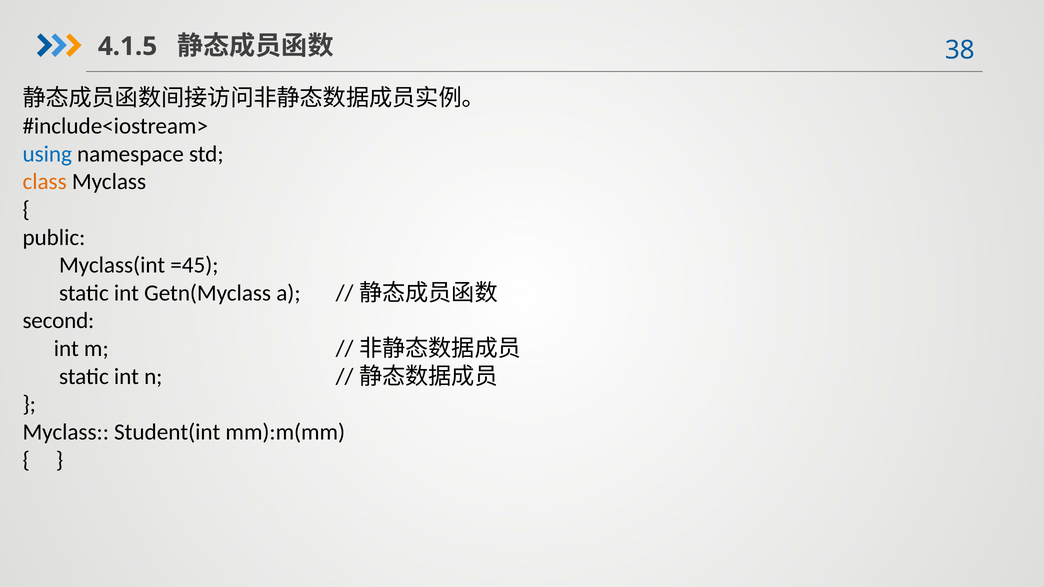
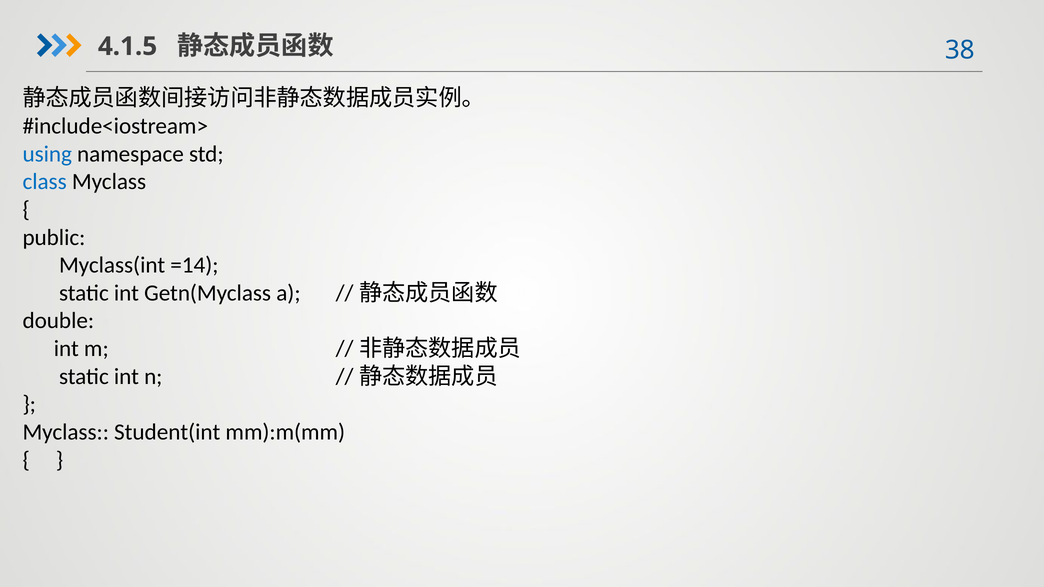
class colour: orange -> blue (45, 182)
=45: =45 -> =14 (194, 265)
second: second -> double (58, 321)
